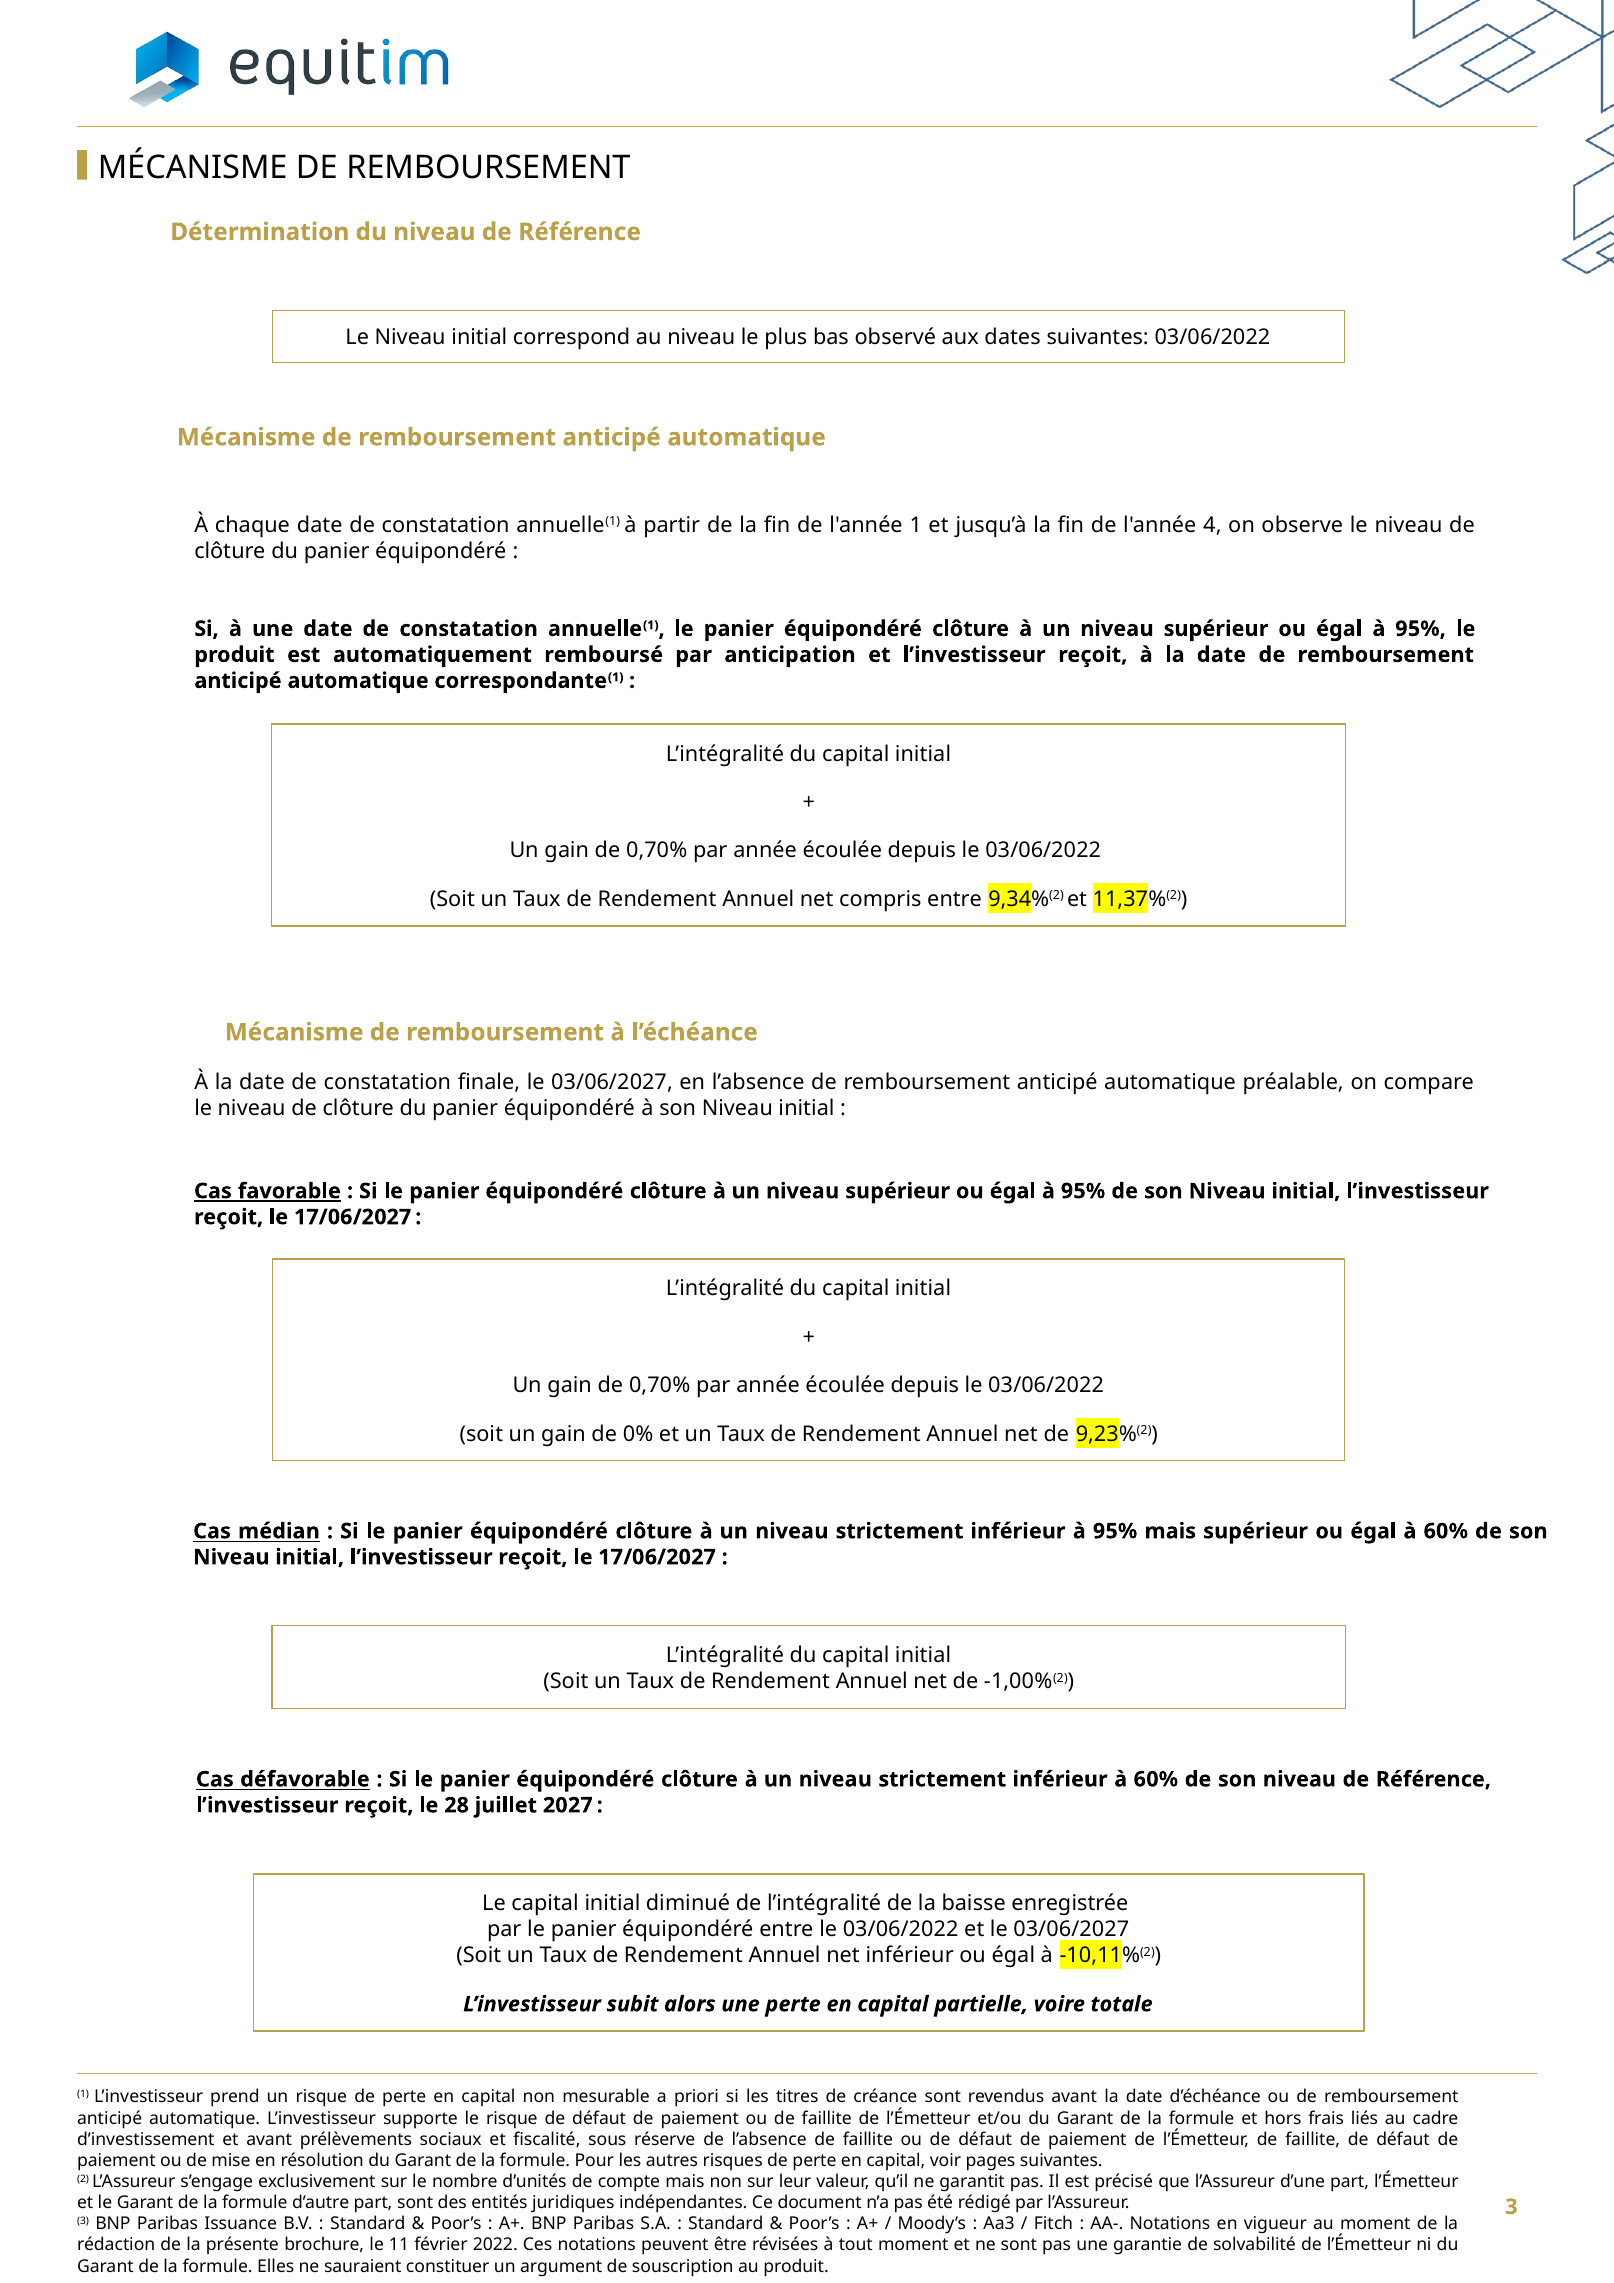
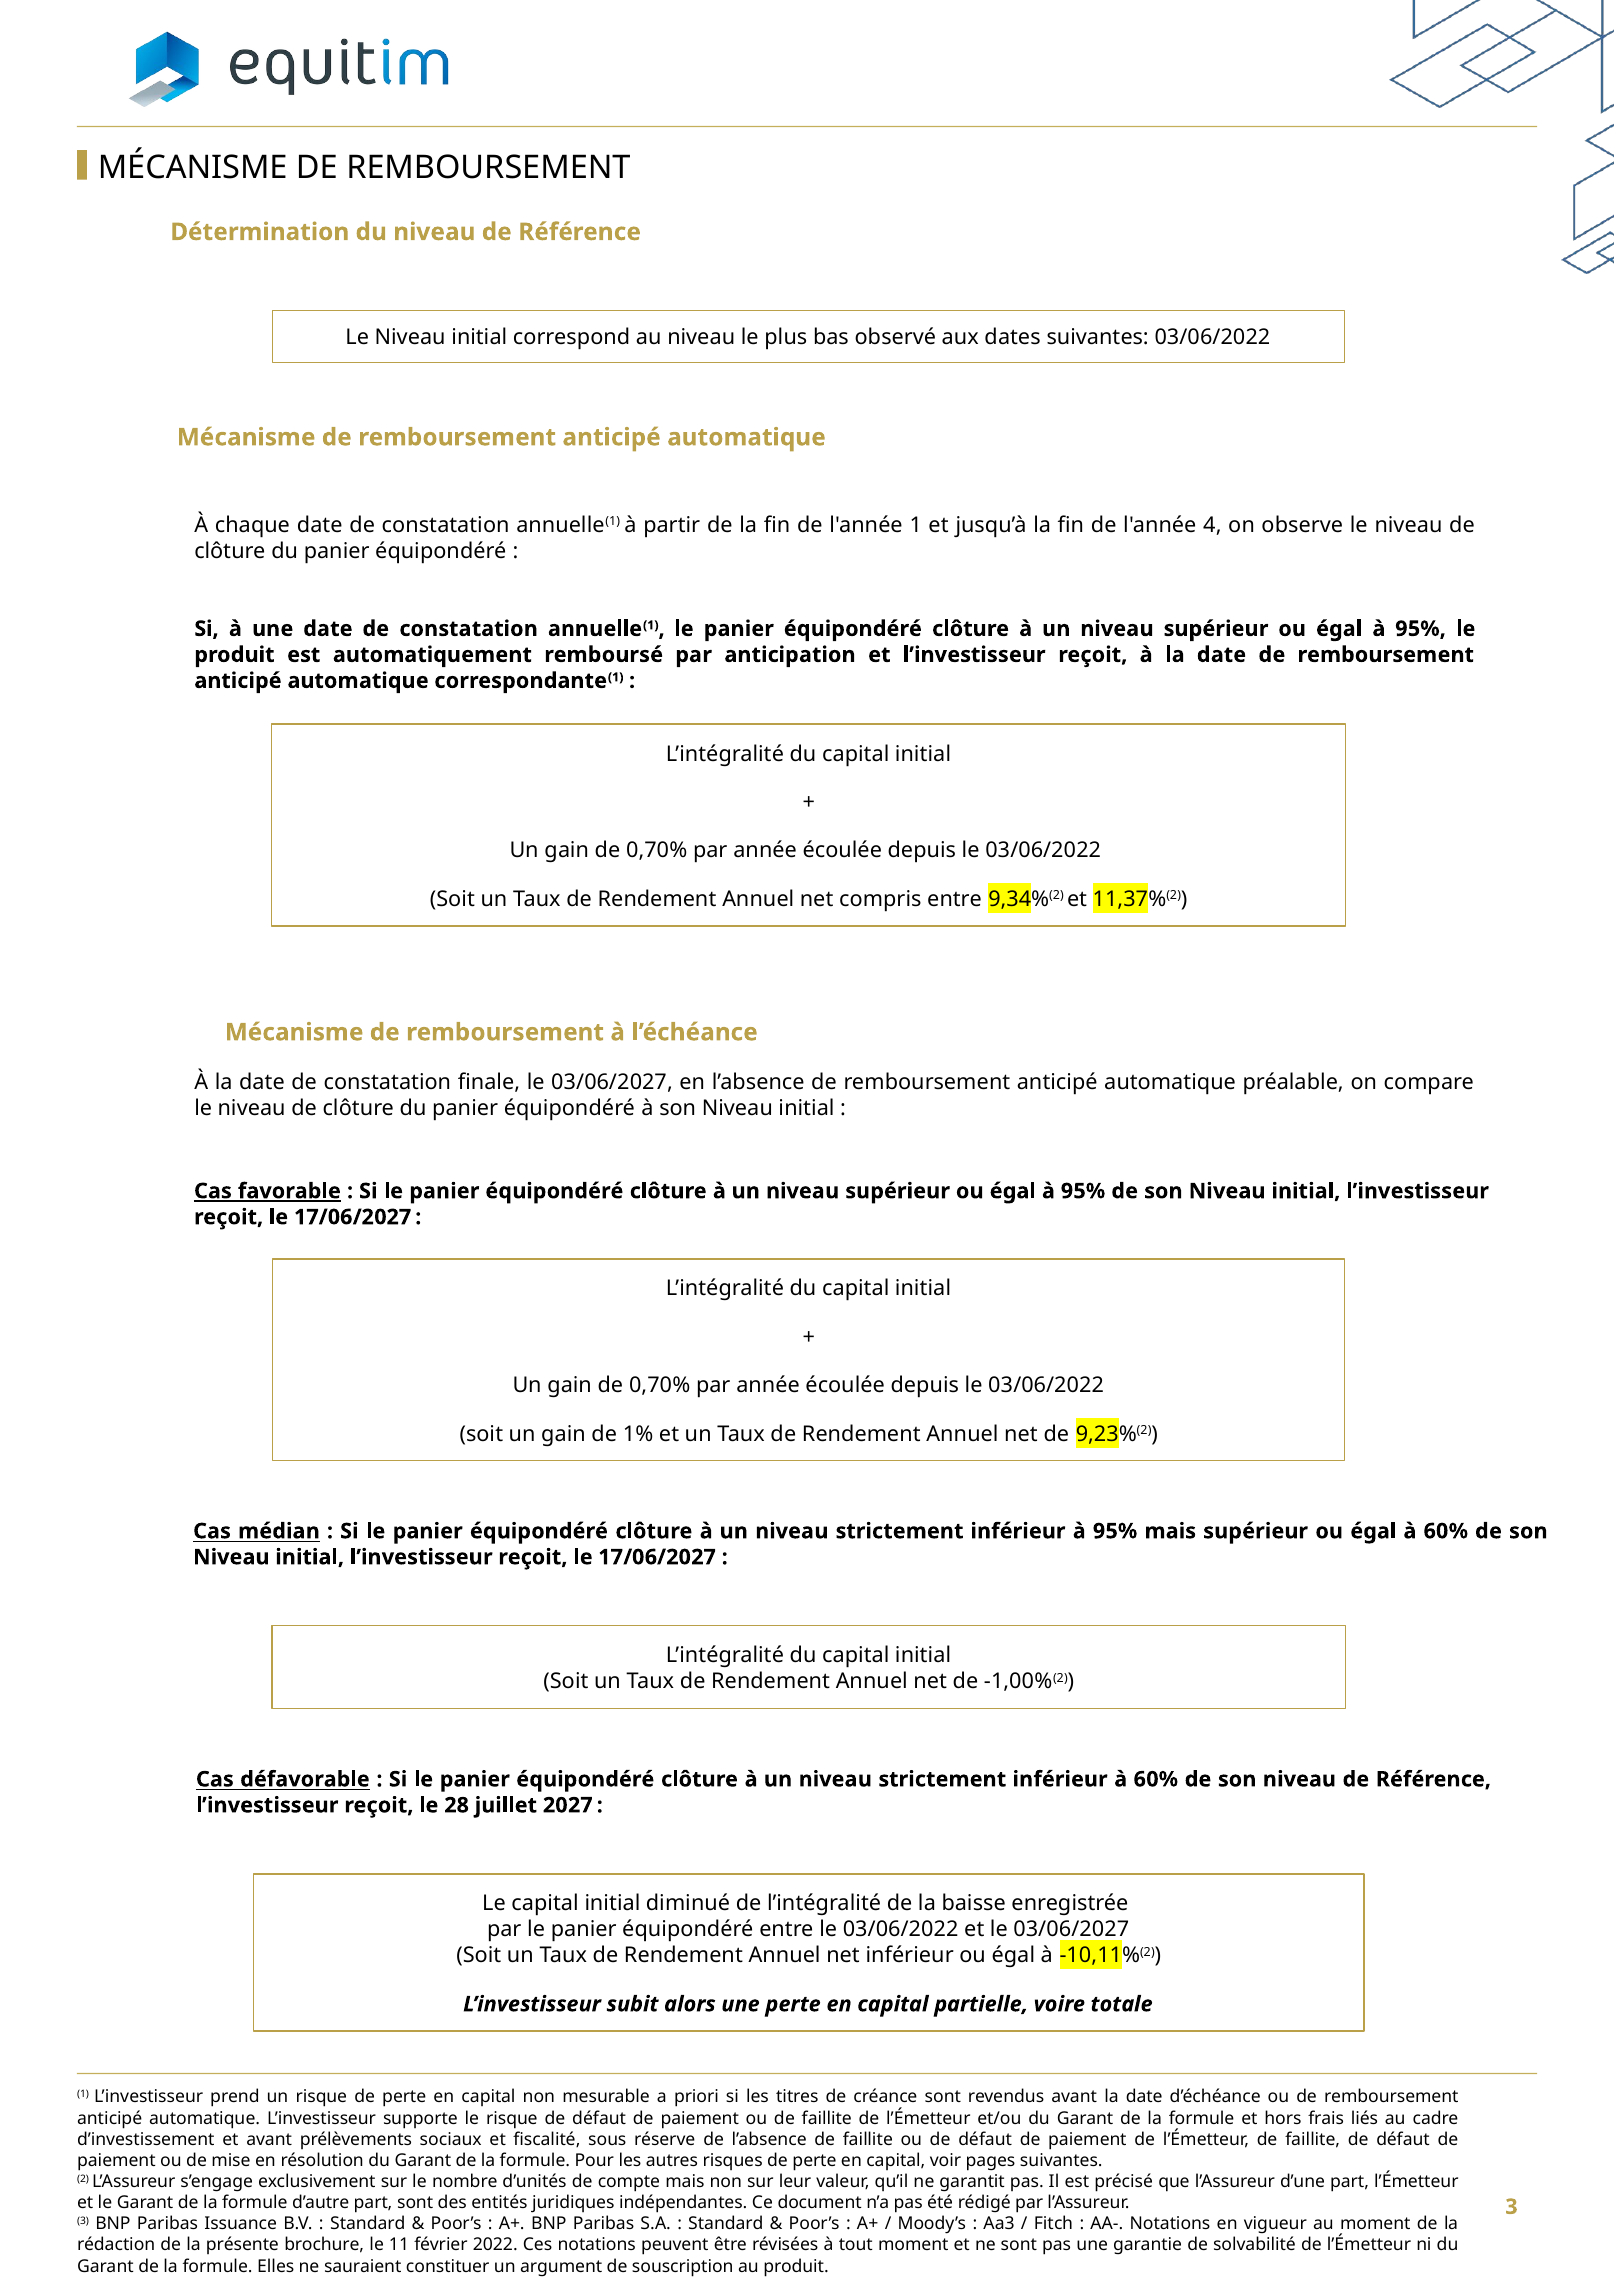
0%: 0% -> 1% (638, 1434)
